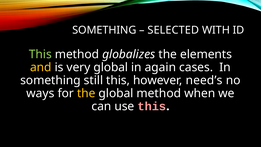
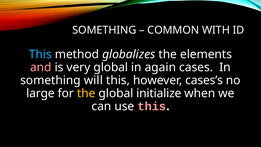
SELECTED: SELECTED -> COMMON (173, 30)
This colour: light green -> light blue (40, 54)
and colour: yellow -> pink (41, 67)
still: still -> will (93, 80)
need’s: need’s -> cases’s (204, 80)
ways: ways -> large (40, 93)
global method: method -> initialize (159, 93)
